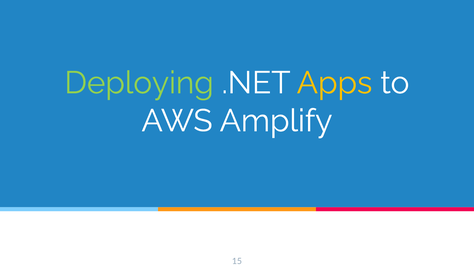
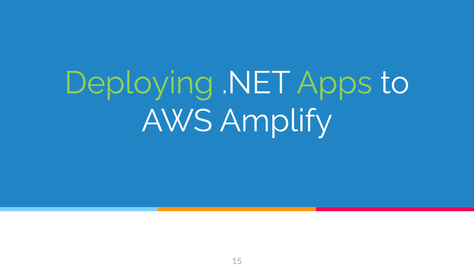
Apps colour: yellow -> light green (334, 83)
